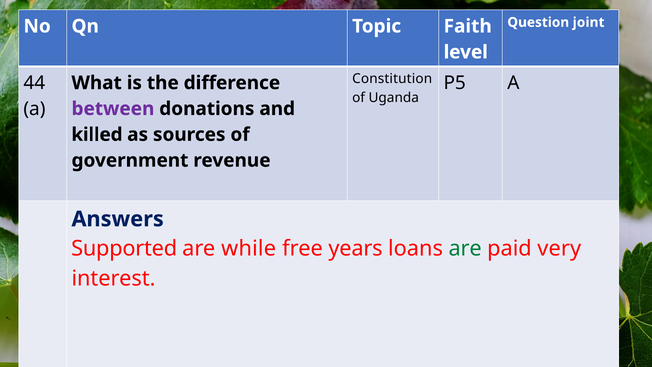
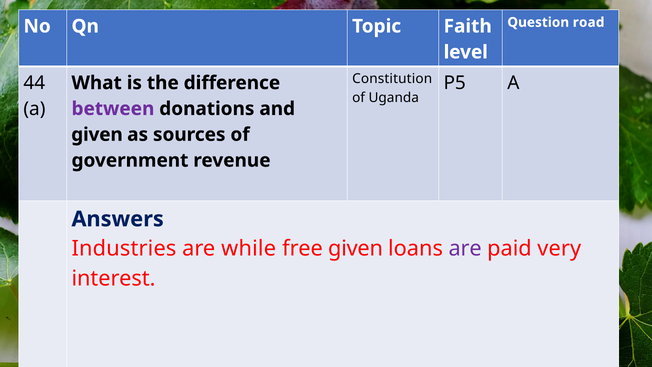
joint: joint -> road (589, 22)
killed: killed -> given (97, 134)
Supported: Supported -> Industries (124, 249)
free years: years -> given (356, 249)
are colour: green -> purple (465, 249)
